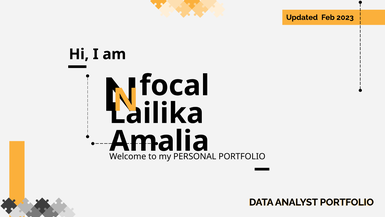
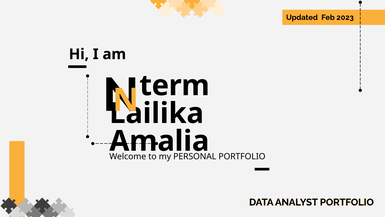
focal: focal -> term (175, 85)
